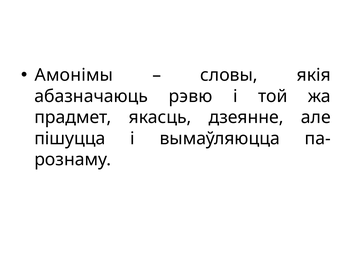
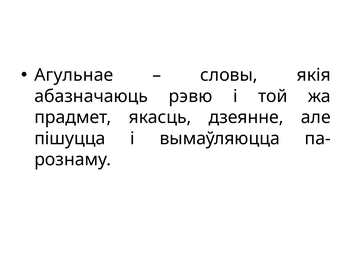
Амонімы: Амонімы -> Агульнае (74, 75)
